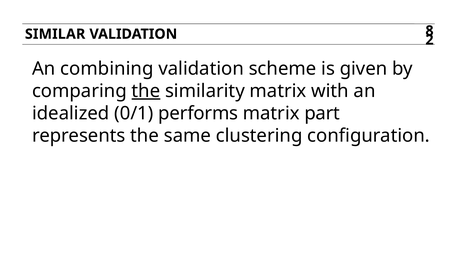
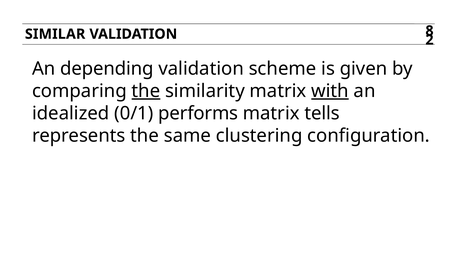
combining: combining -> depending (107, 69)
with underline: none -> present (330, 91)
part: part -> tells (322, 113)
